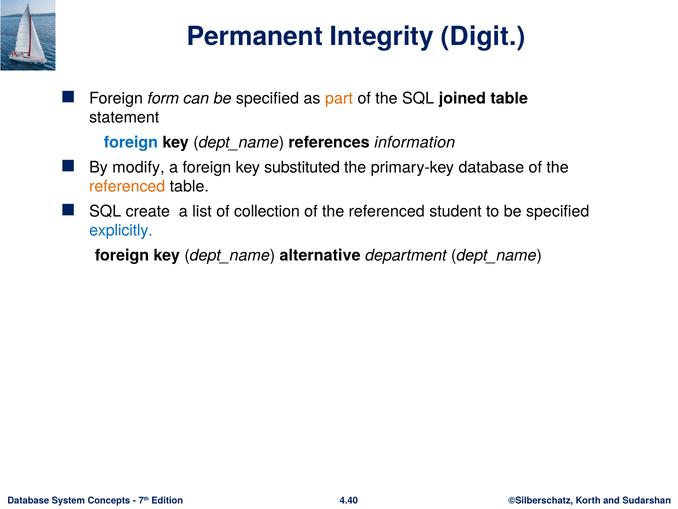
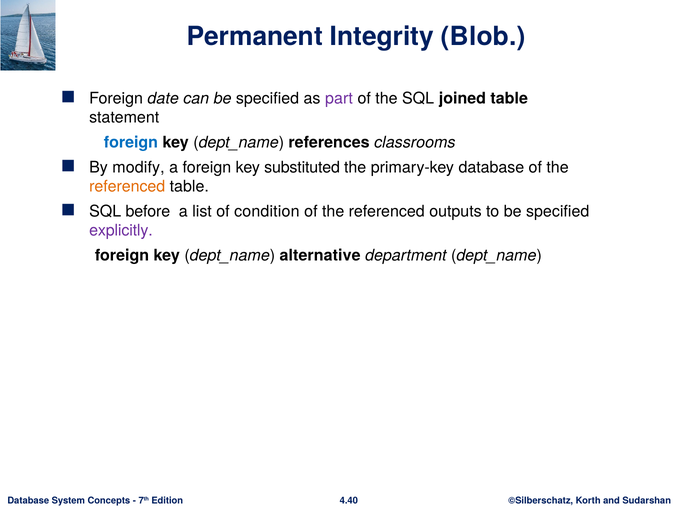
Digit: Digit -> Blob (483, 36)
form: form -> date (163, 98)
part colour: orange -> purple (339, 98)
information: information -> classrooms (415, 142)
create: create -> before (148, 211)
collection: collection -> condition (267, 211)
student: student -> outputs (455, 211)
explicitly colour: blue -> purple (121, 230)
